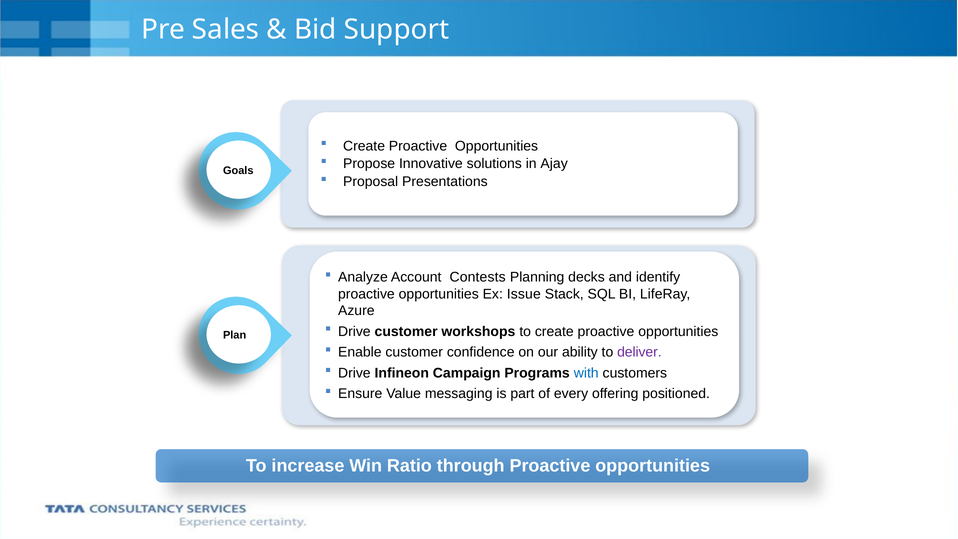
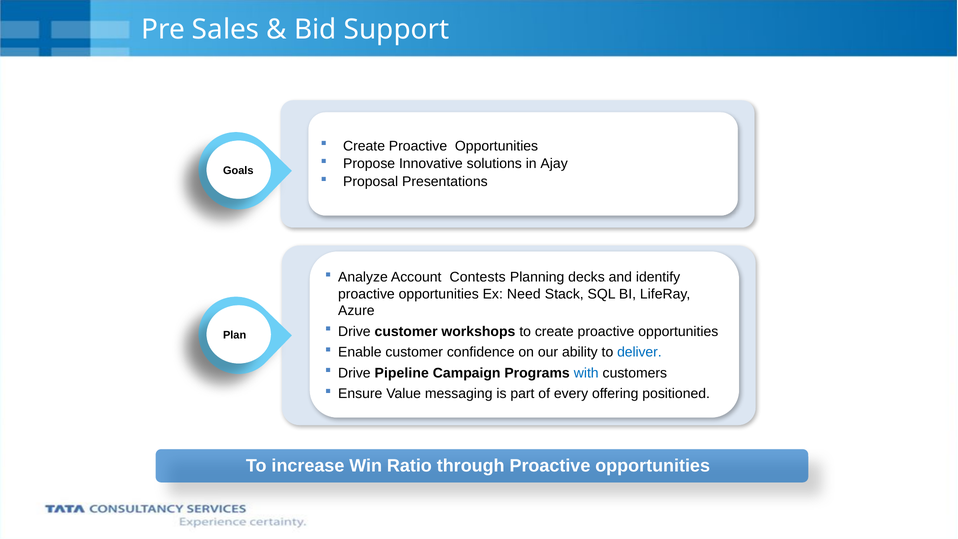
Issue: Issue -> Need (524, 294)
deliver colour: purple -> blue (639, 352)
Infineon: Infineon -> Pipeline (402, 373)
